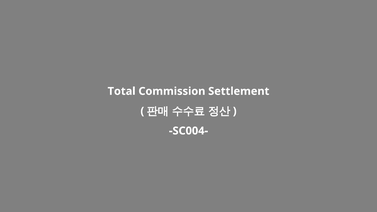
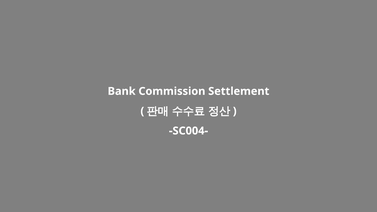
Total: Total -> Bank (122, 91)
